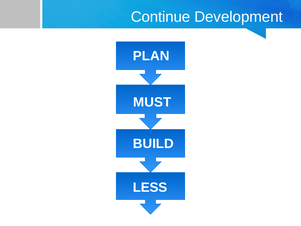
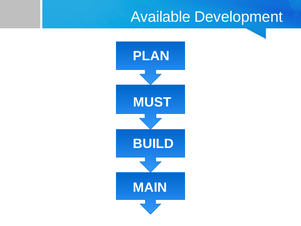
Continue: Continue -> Available (161, 17)
LESS: LESS -> MAIN (150, 187)
